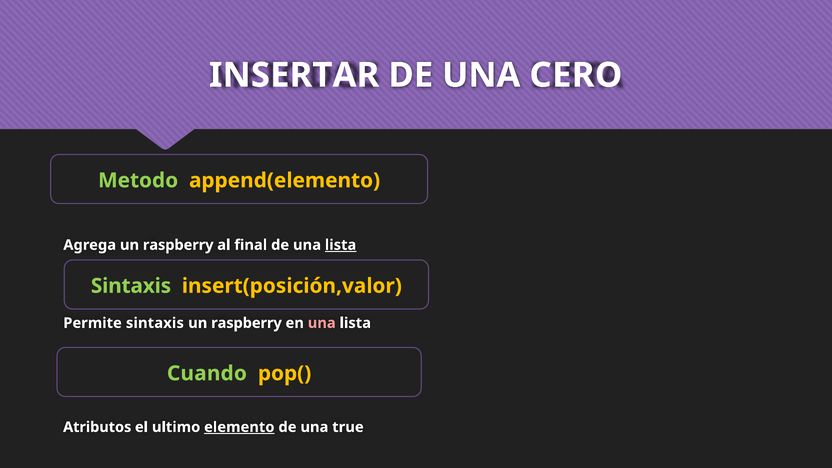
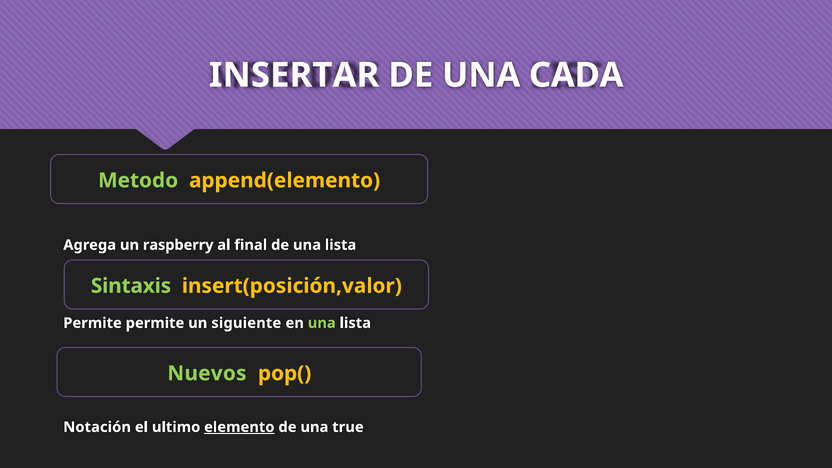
CERO: CERO -> CADA (576, 75)
lista underline: present -> none (341, 245)
Permite sintaxis: sintaxis -> permite (155, 323)
raspberry: raspberry -> siguiente (246, 323)
una colour: pink -> light green (322, 323)
Cuando: Cuando -> Nuevos (207, 373)
Atributos: Atributos -> Notación (97, 427)
